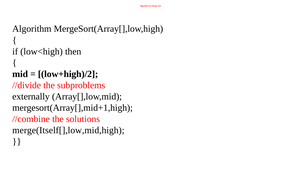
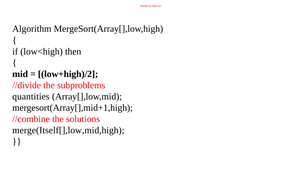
externally: externally -> quantities (31, 97)
